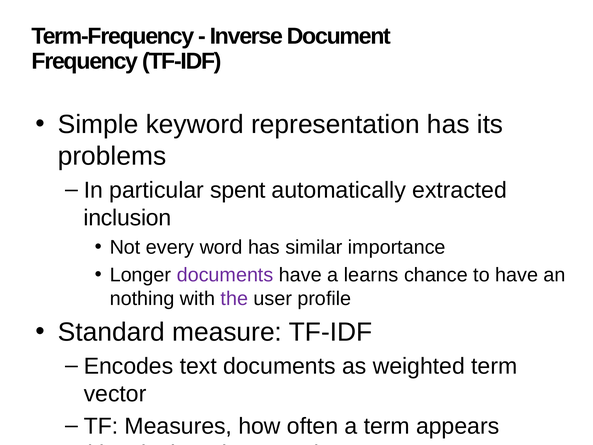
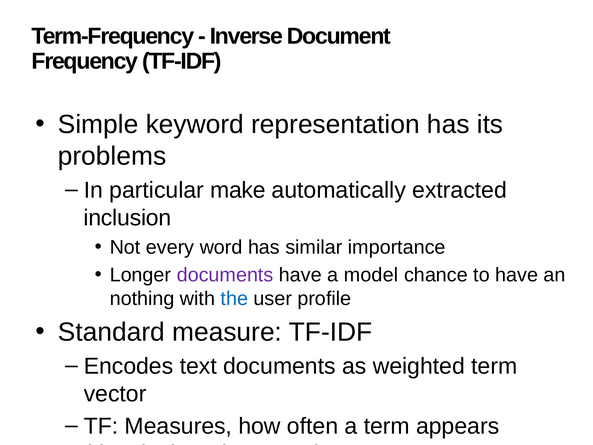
spent: spent -> make (238, 190)
learns: learns -> model (371, 275)
the colour: purple -> blue (234, 299)
